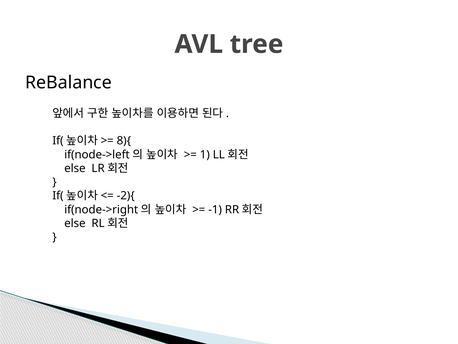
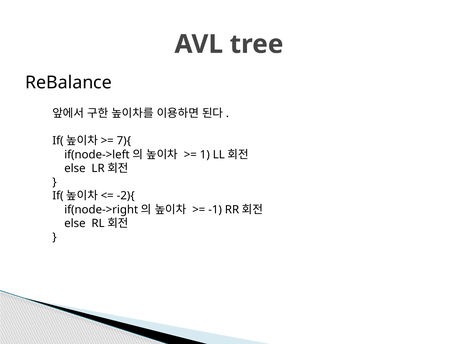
8){: 8){ -> 7){ (124, 141)
